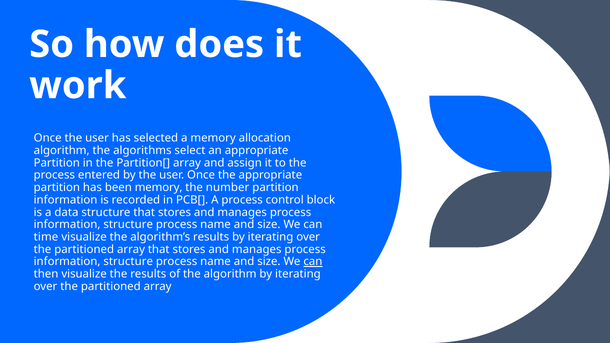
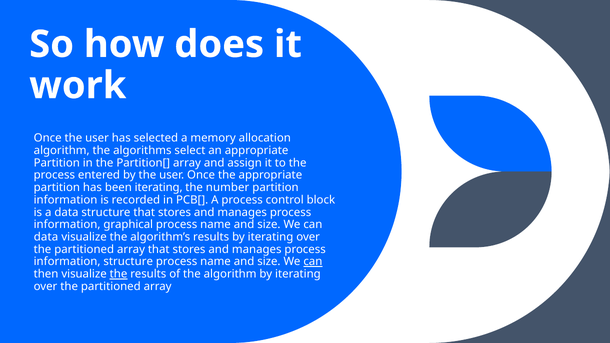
been memory: memory -> iterating (159, 188)
structure: structure -> graphical (128, 225)
time: time -> data (46, 237)
the underline: none -> present (119, 274)
